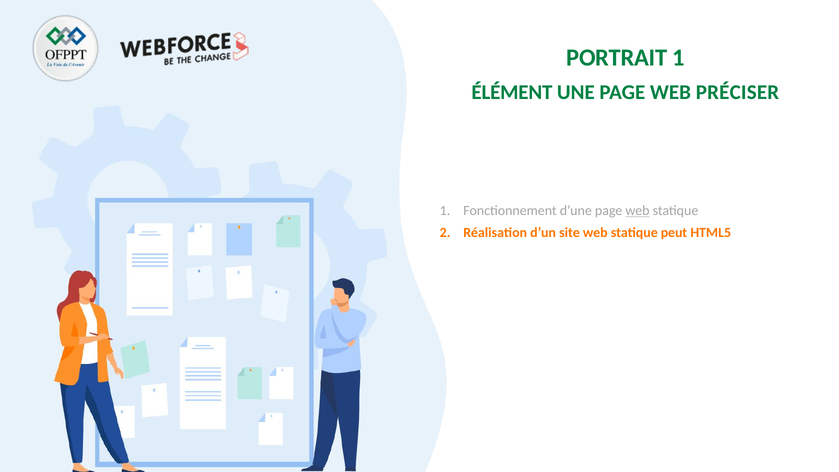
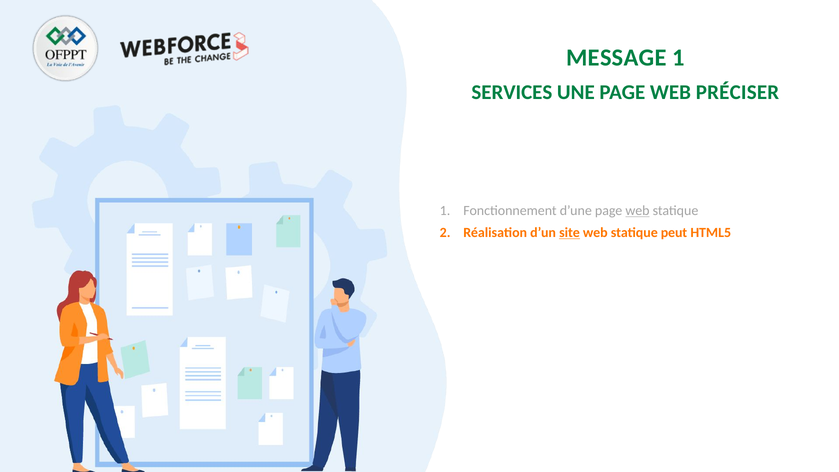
PORTRAIT: PORTRAIT -> MESSAGE (616, 57)
ÉLÉMENT: ÉLÉMENT -> SERVICES (512, 92)
site underline: none -> present (569, 233)
